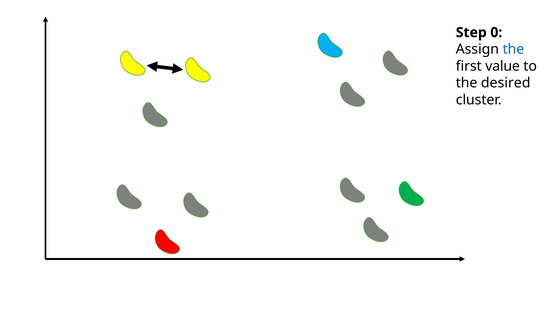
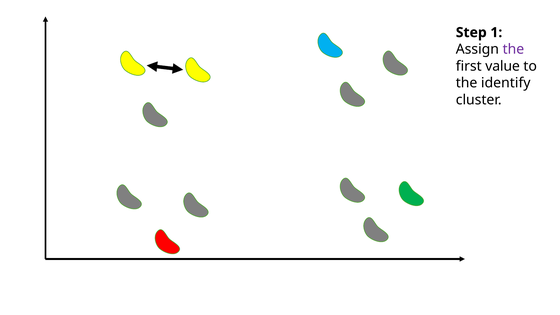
0: 0 -> 1 (496, 33)
the colour: blue -> purple (513, 49)
desired: desired -> identify (506, 83)
